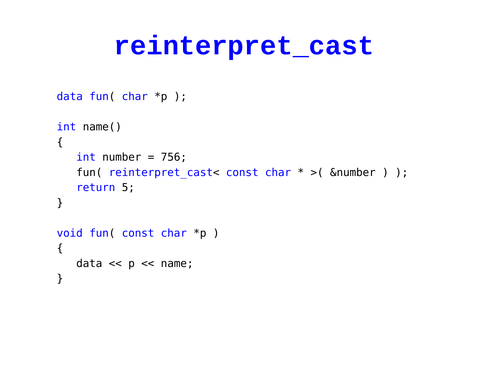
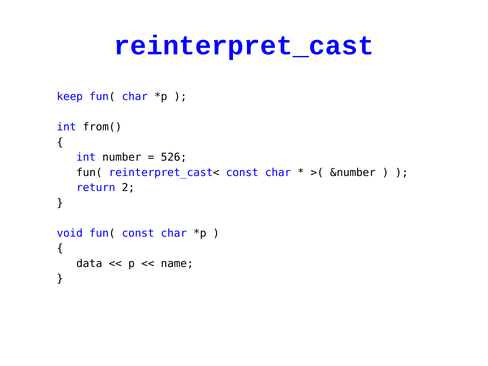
data: data -> keep (70, 97)
name(: name( -> from( (102, 127)
756: 756 -> 526 (174, 157)
5: 5 -> 2 (128, 188)
